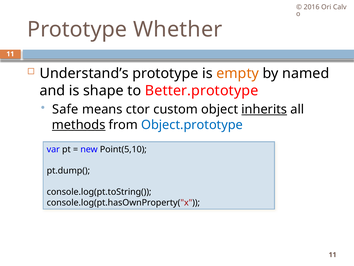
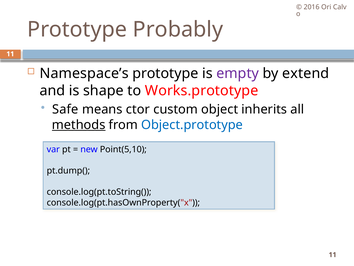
Whether: Whether -> Probably (178, 30)
Understand’s: Understand’s -> Namespace’s (84, 73)
empty colour: orange -> purple (238, 73)
named: named -> extend (306, 73)
Better.prototype: Better.prototype -> Works.prototype (202, 90)
inherits underline: present -> none (264, 109)
